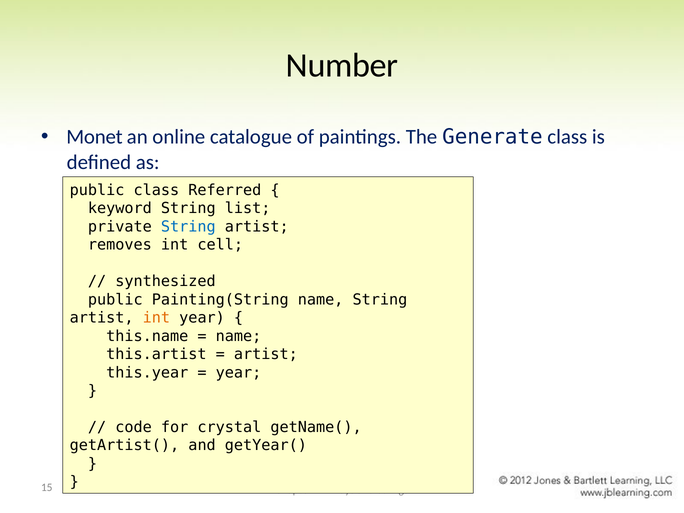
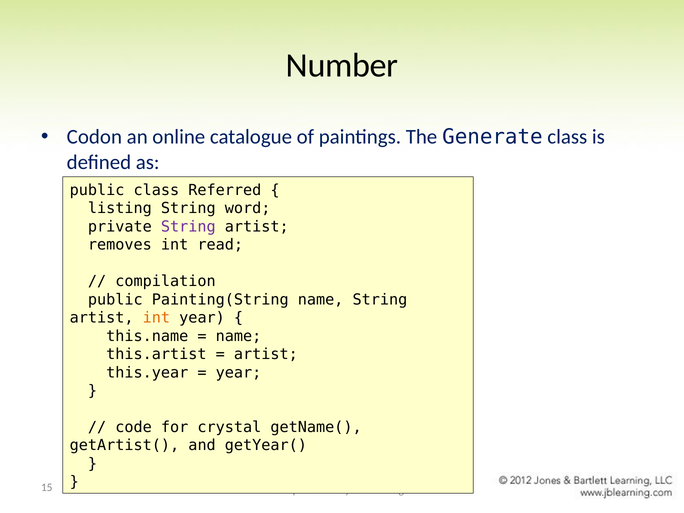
Monet: Monet -> Codon (94, 137)
keyword: keyword -> listing (120, 208)
list: list -> word (248, 208)
String colour: blue -> purple (188, 227)
cell: cell -> read (220, 245)
synthesized: synthesized -> compilation (166, 281)
